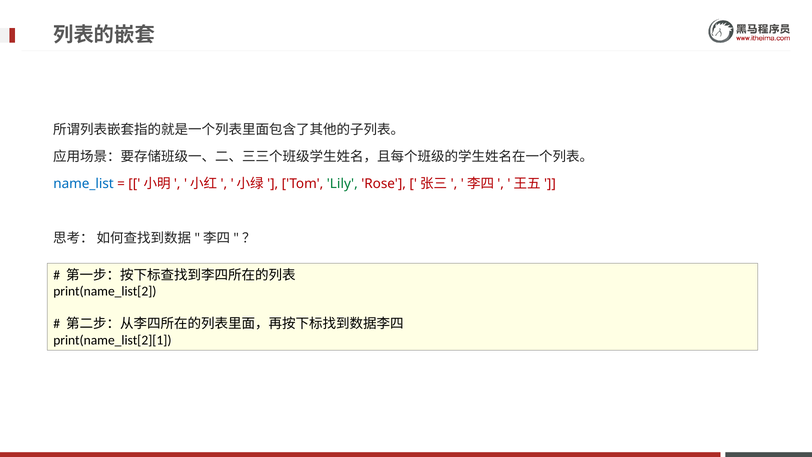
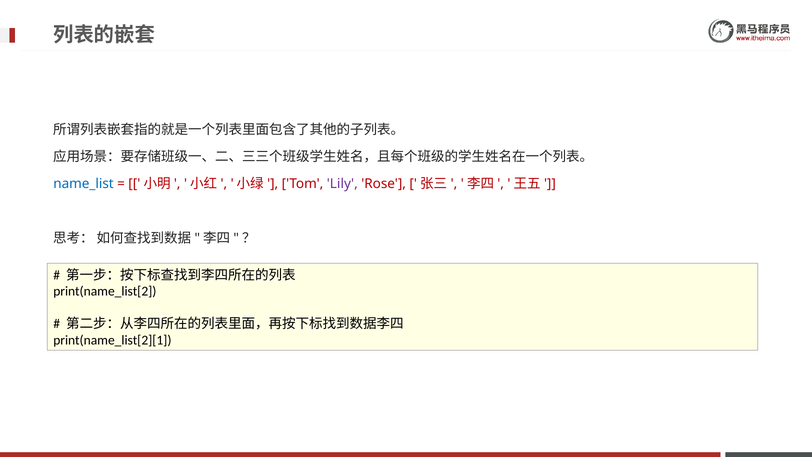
Lily colour: green -> purple (342, 184)
